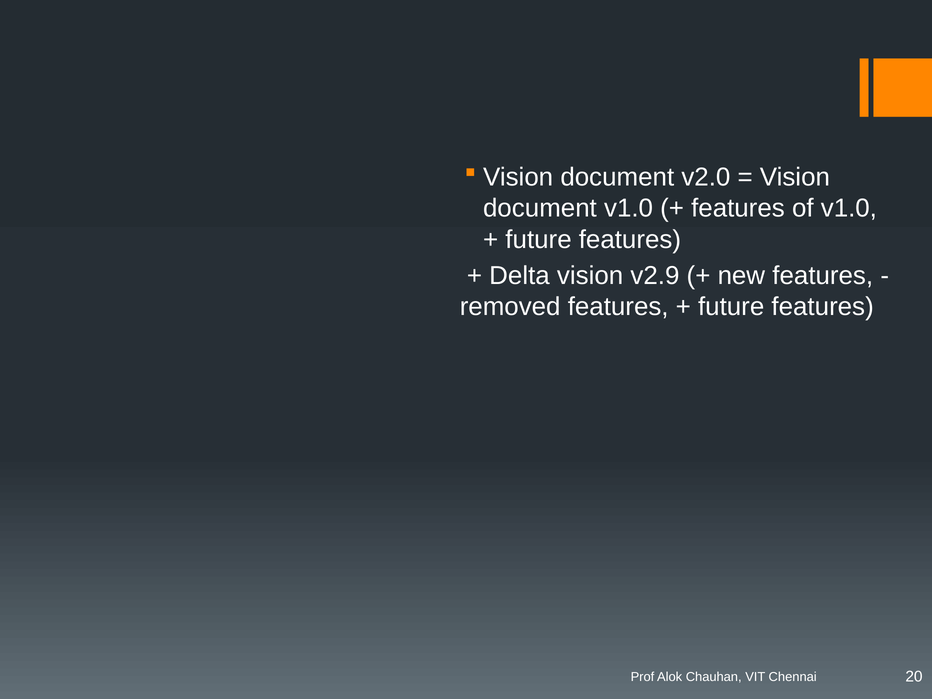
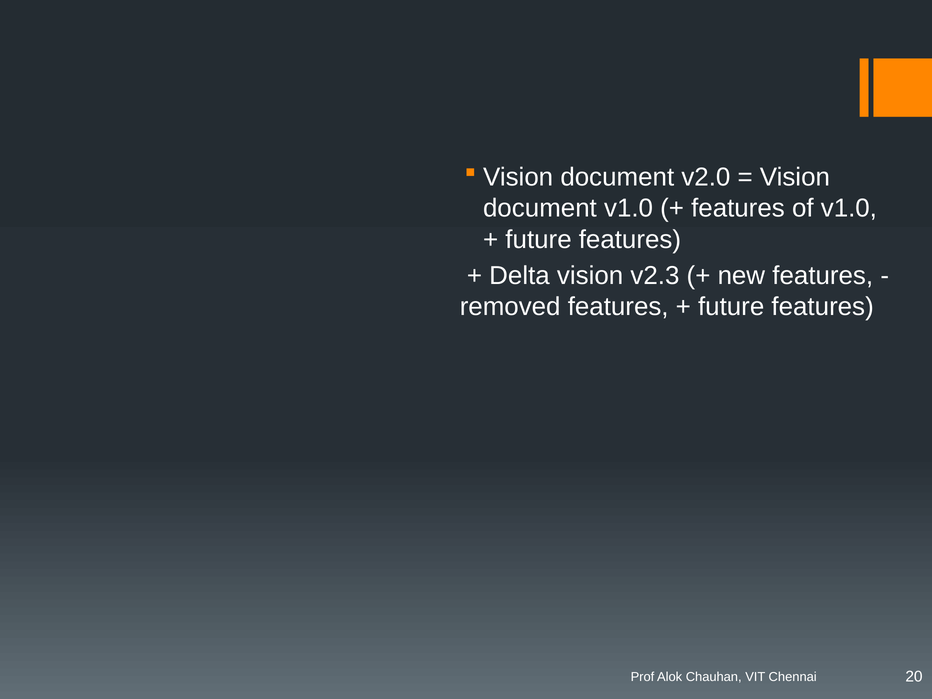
v2.9: v2.9 -> v2.3 (655, 276)
